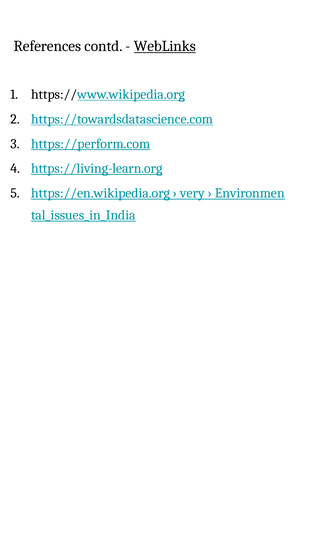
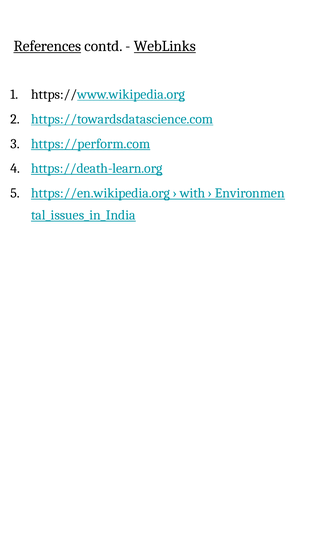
References underline: none -> present (47, 46)
https://living-learn.org: https://living-learn.org -> https://death-learn.org (97, 169)
very: very -> with (193, 193)
